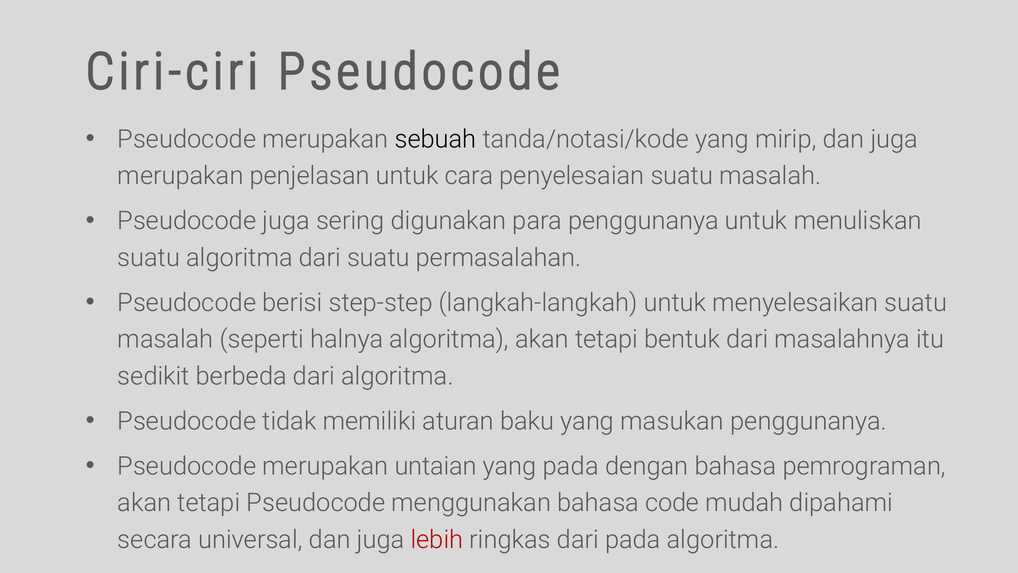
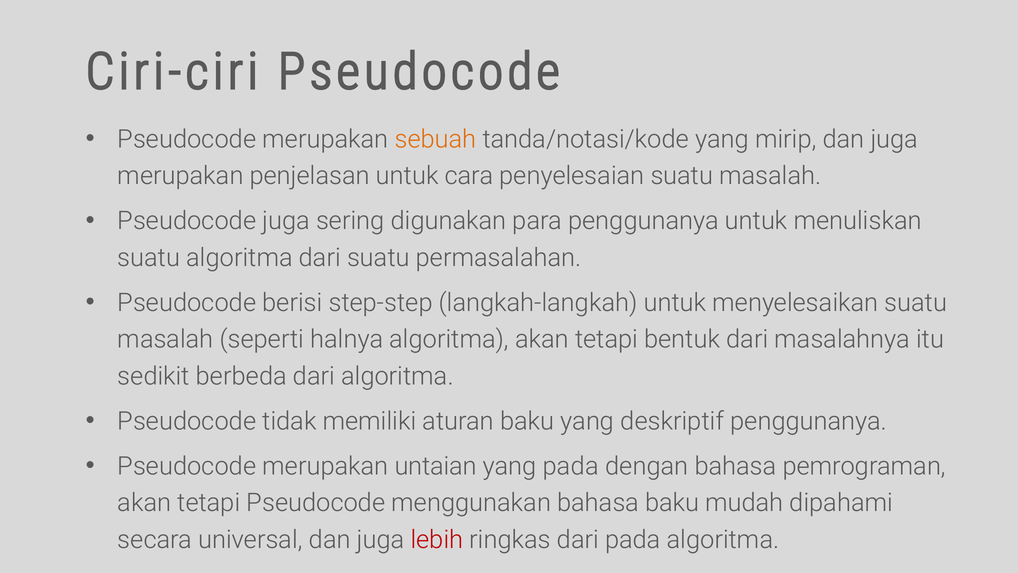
sebuah colour: black -> orange (435, 139)
masukan: masukan -> deskriptif (672, 421)
bahasa code: code -> baku (672, 503)
